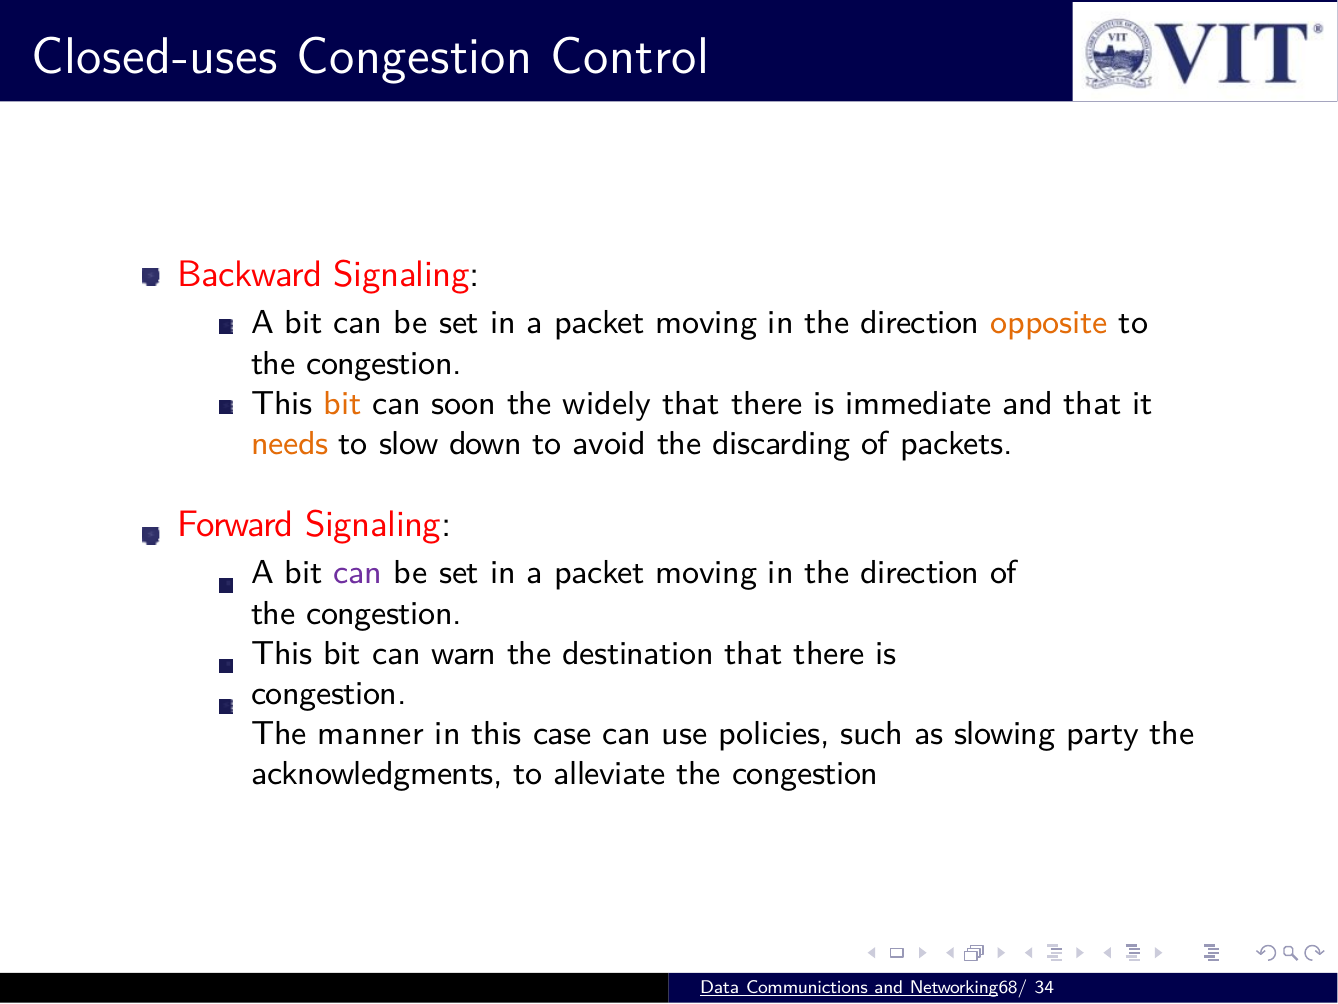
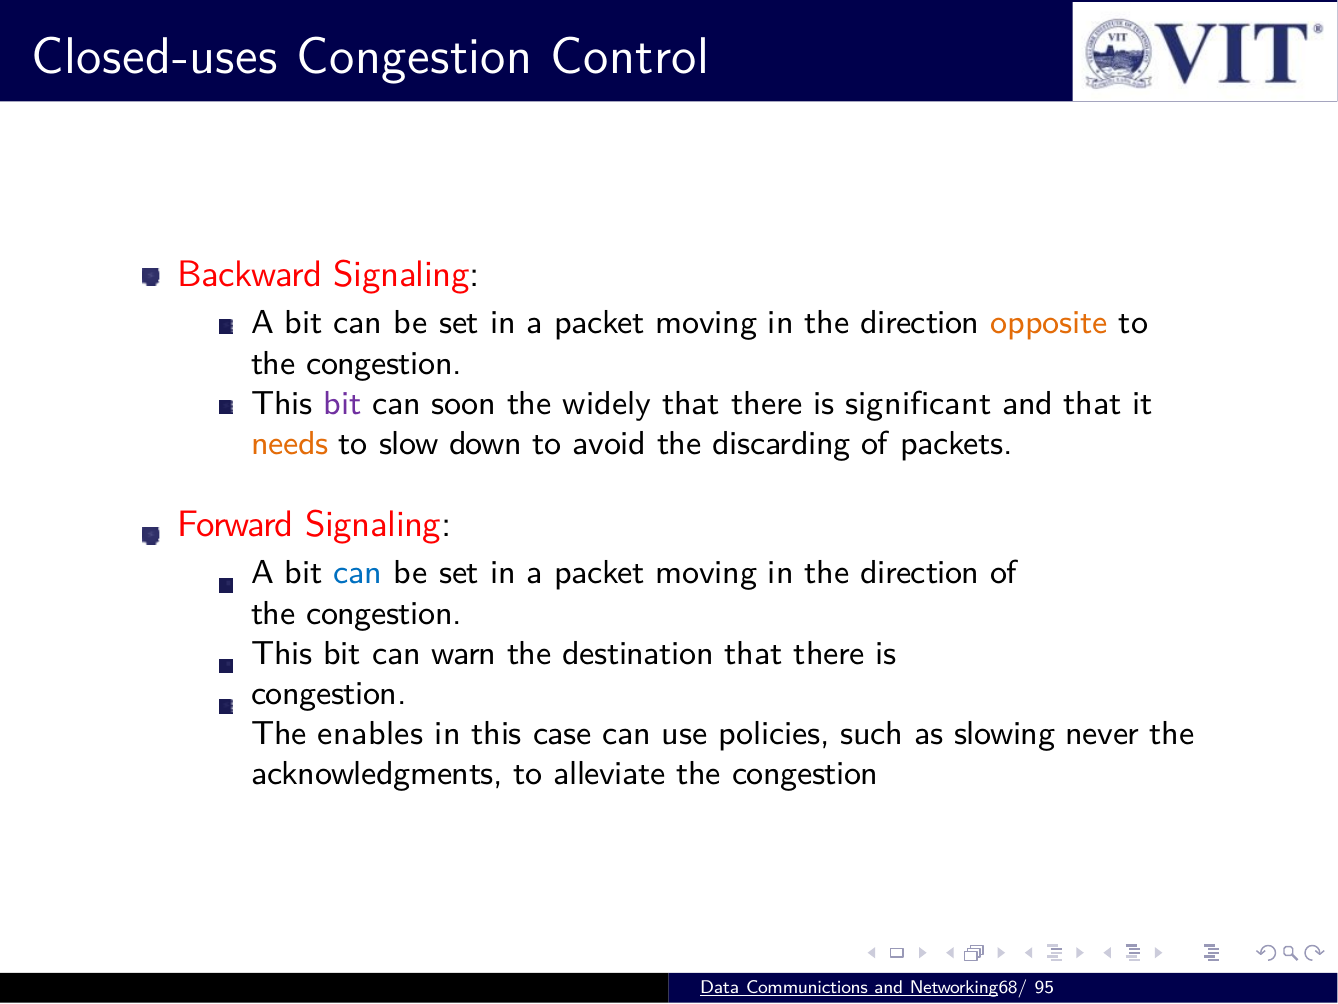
bit colour: orange -> purple (343, 404)
immediate: immediate -> significant (918, 404)
can colour: purple -> blue (358, 573)
manner: manner -> enables (371, 734)
party: party -> never (1103, 734)
34: 34 -> 95 (1044, 988)
